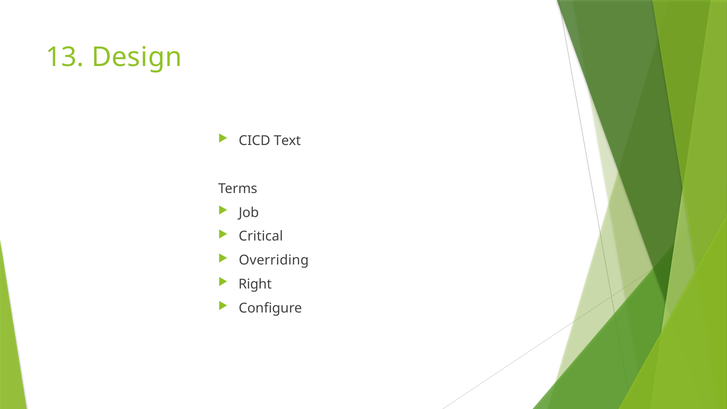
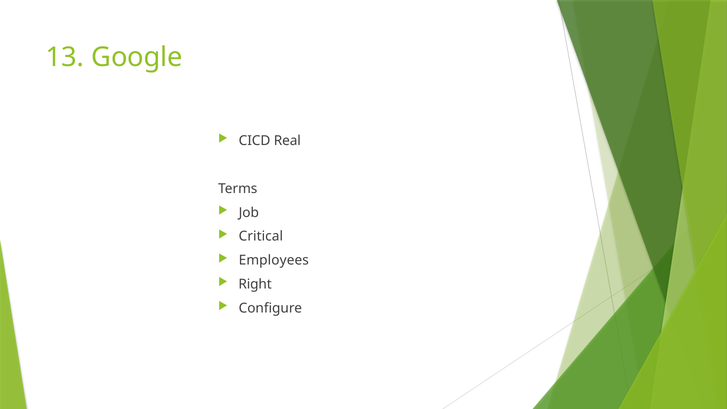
Design: Design -> Google (137, 57)
Text: Text -> Real (287, 141)
Overriding: Overriding -> Employees (274, 260)
